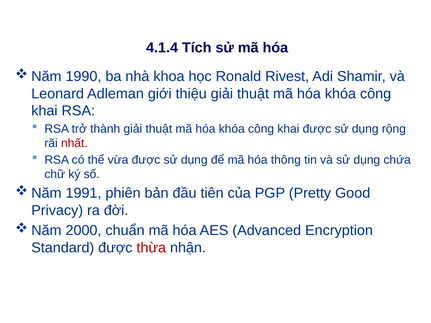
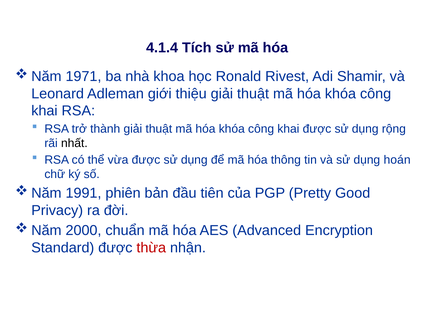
1990: 1990 -> 1971 (83, 76)
nhất colour: red -> black (74, 143)
chứa: chứa -> hoán (397, 160)
